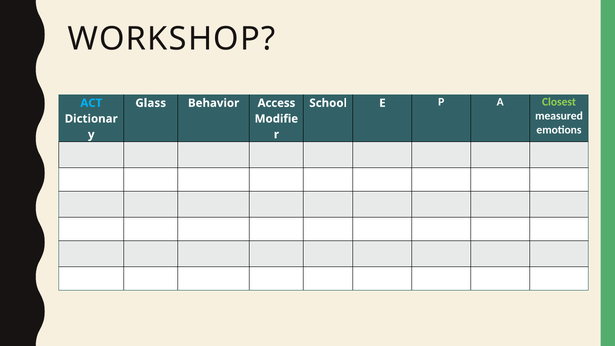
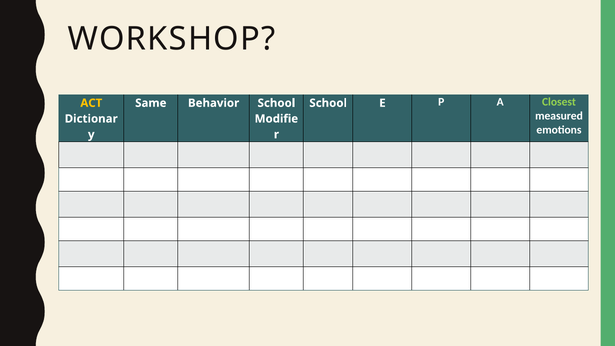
ACT colour: light blue -> yellow (91, 103)
Glass: Glass -> Same (151, 103)
Behavior Access: Access -> School (276, 103)
